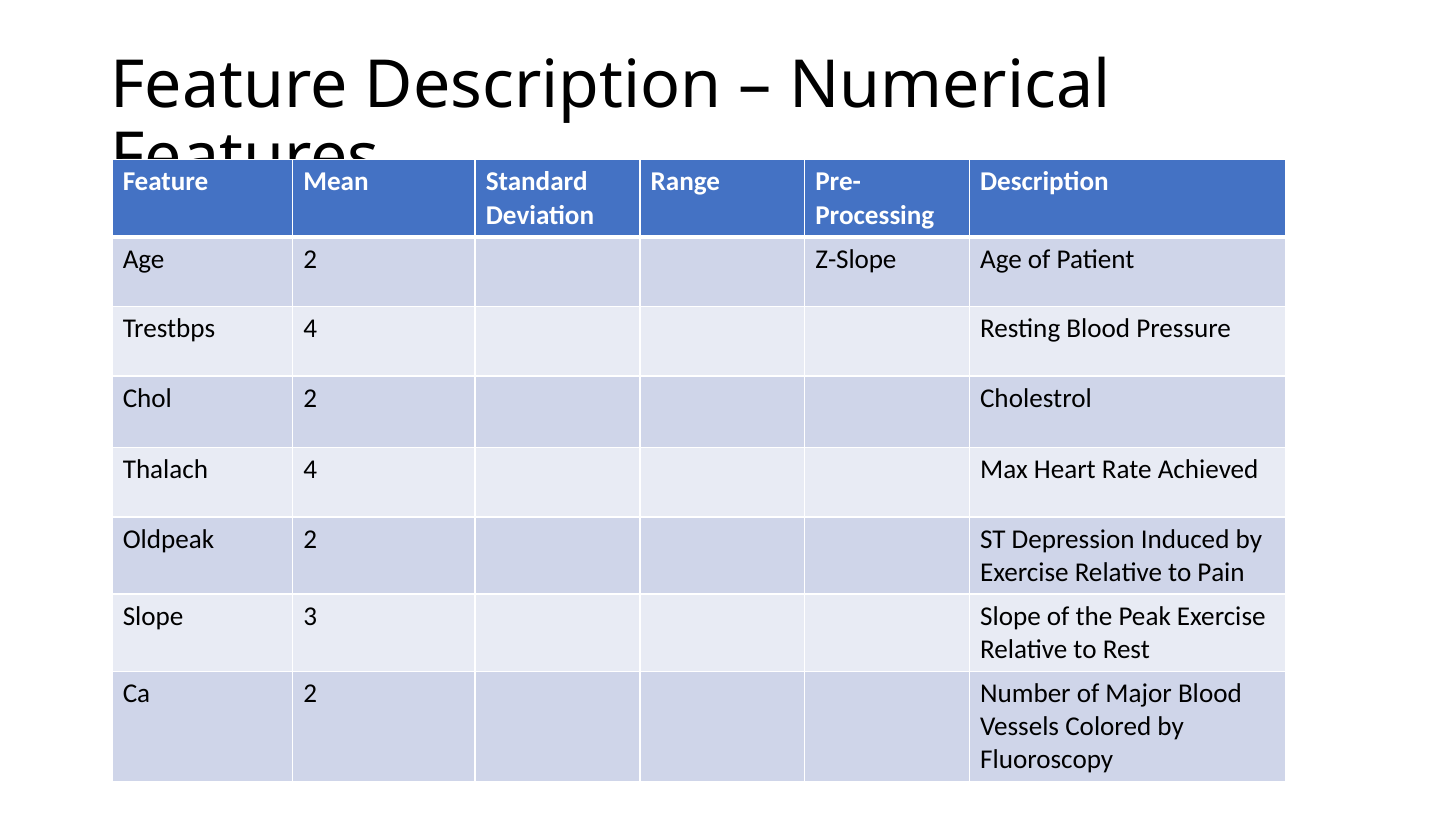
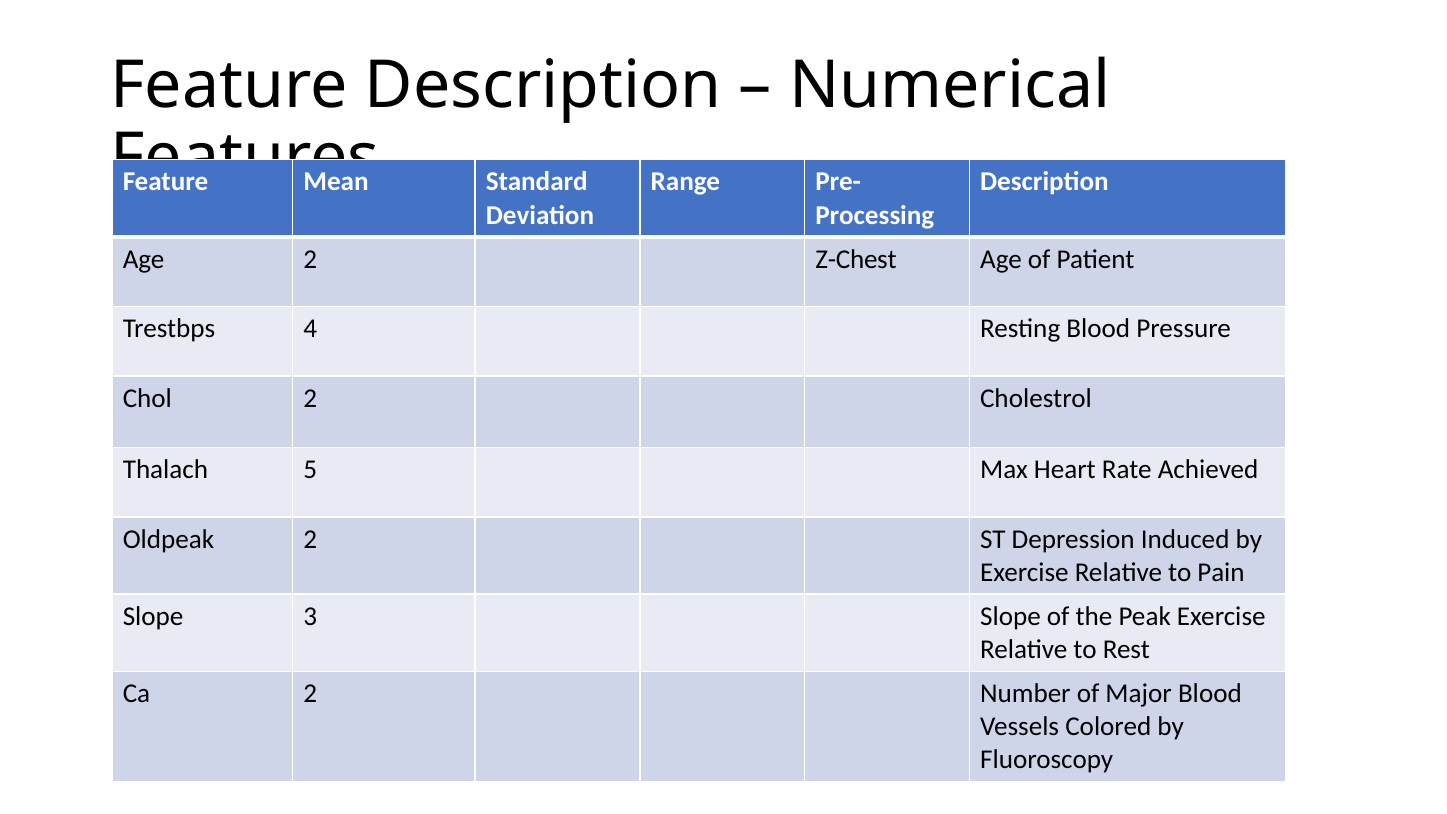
Z-Slope: Z-Slope -> Z-Chest (856, 259)
Thalach 4: 4 -> 5 (310, 470)
